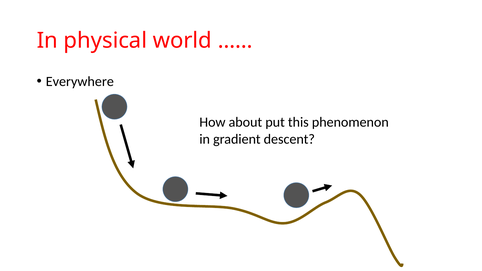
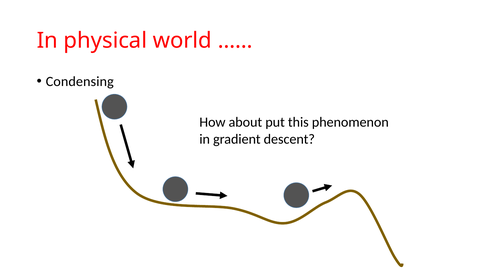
Everywhere: Everywhere -> Condensing (80, 81)
